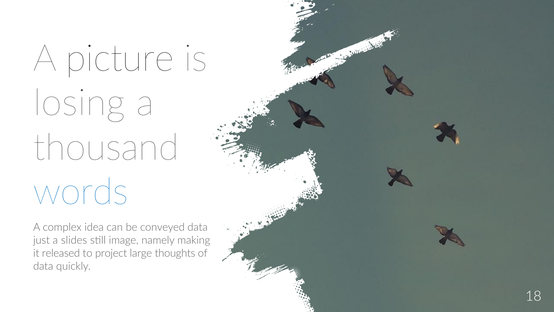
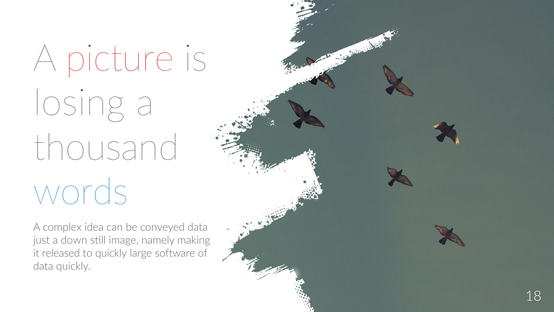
picture colour: black -> red (120, 59)
slides: slides -> down (74, 240)
to project: project -> quickly (111, 253)
thoughts: thoughts -> software (175, 253)
